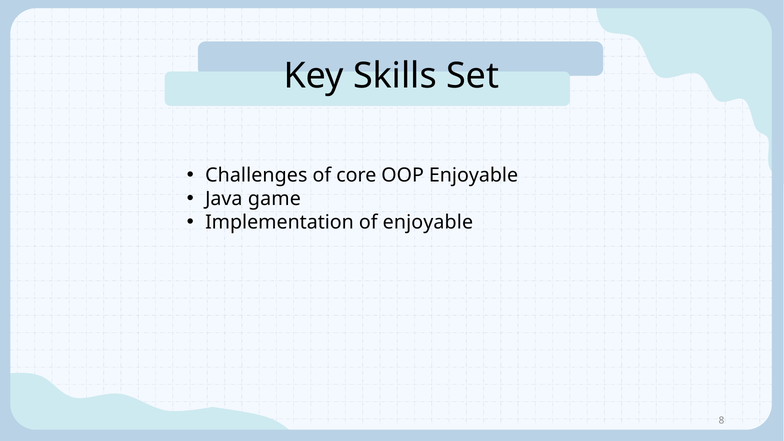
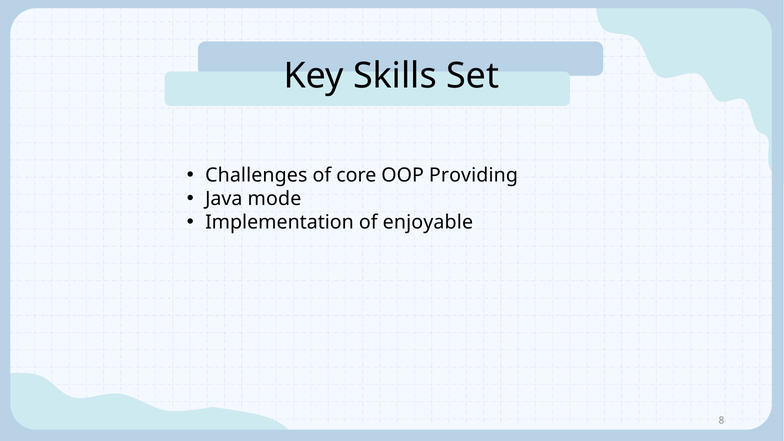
OOP Enjoyable: Enjoyable -> Providing (473, 175)
game: game -> mode (274, 199)
